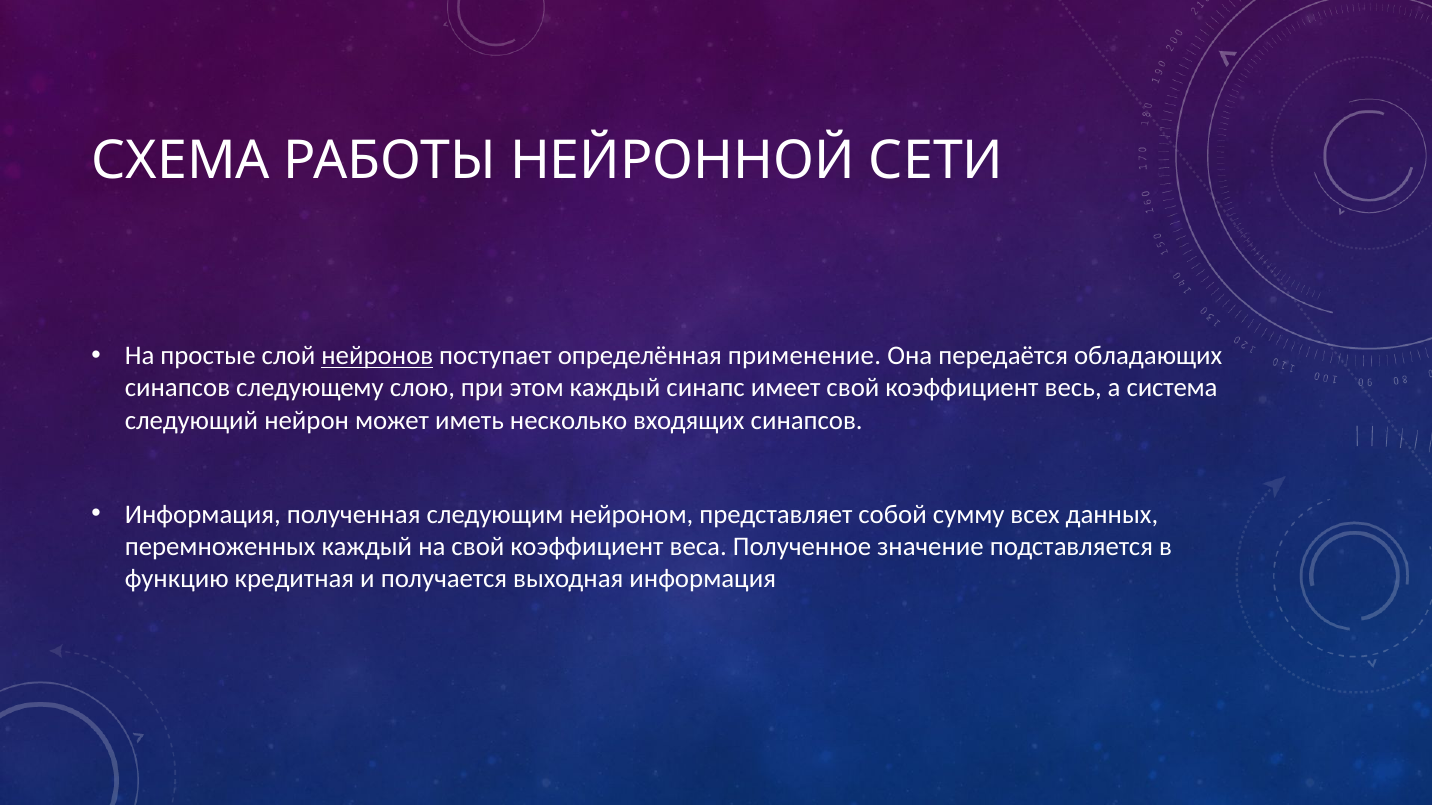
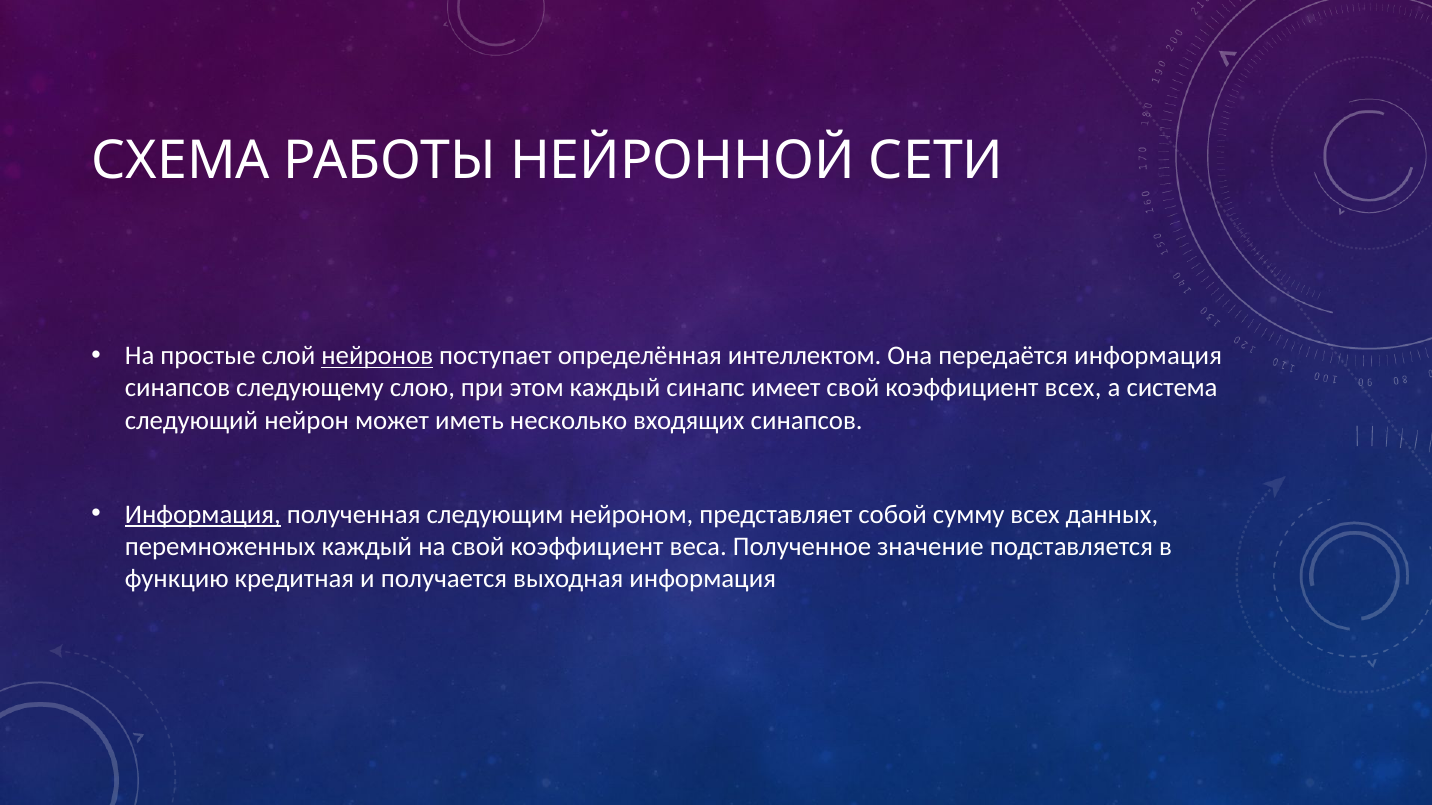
применение: применение -> интеллектом (805, 356)
передаётся обладающих: обладающих -> информация (1148, 356)
коэффициент весь: весь -> всех (1073, 388)
Информация underline: none -> present (203, 515)
